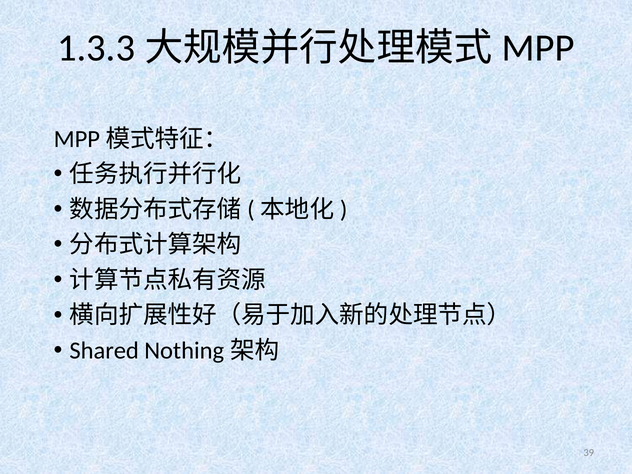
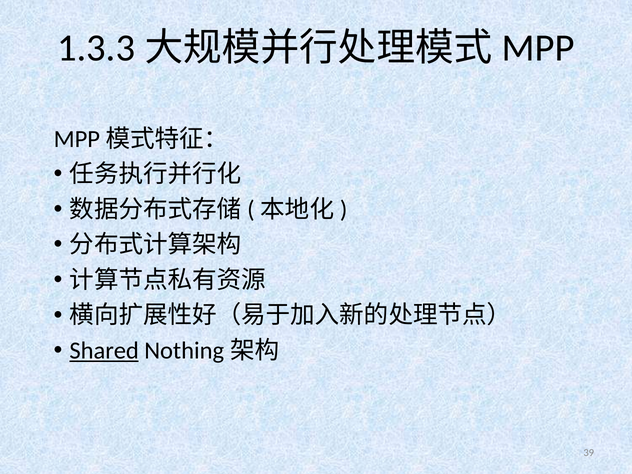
Shared underline: none -> present (104, 351)
